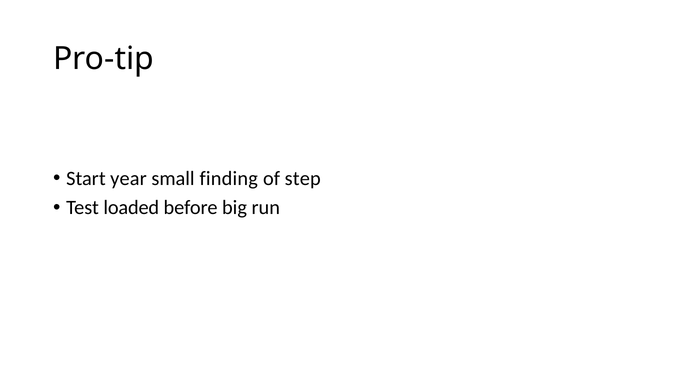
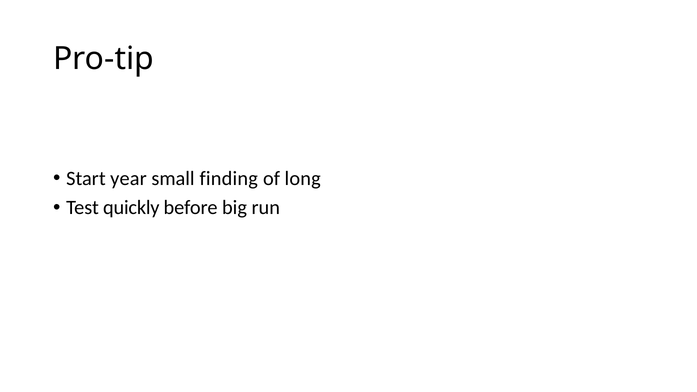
step: step -> long (303, 179)
loaded: loaded -> quickly (131, 208)
